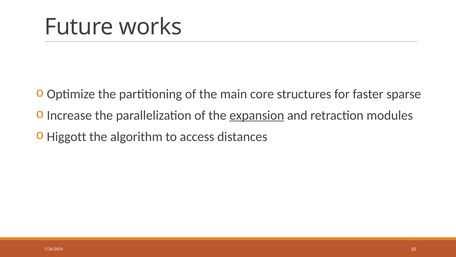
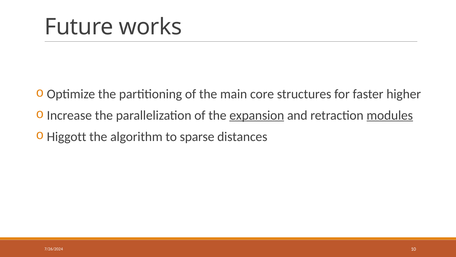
sparse: sparse -> higher (404, 94)
modules underline: none -> present (390, 115)
access: access -> sparse (197, 136)
